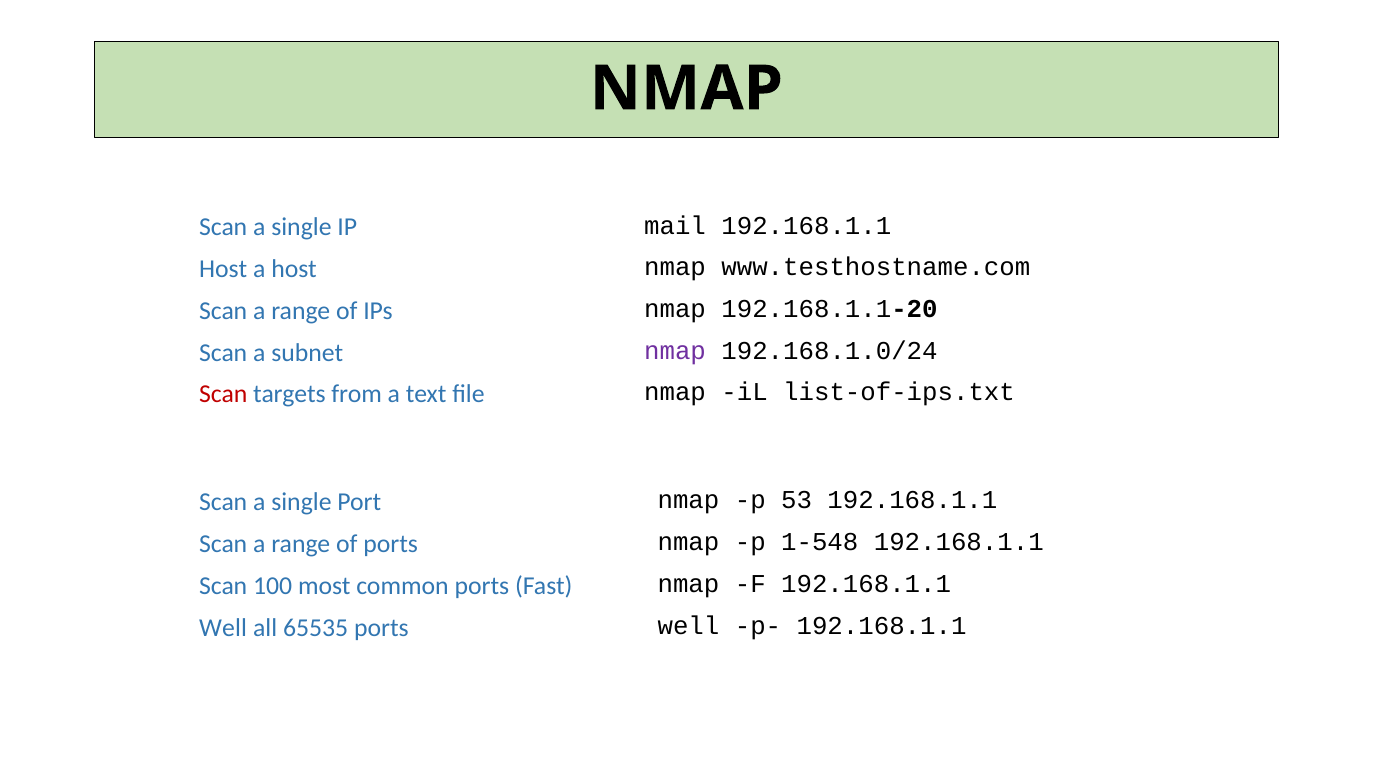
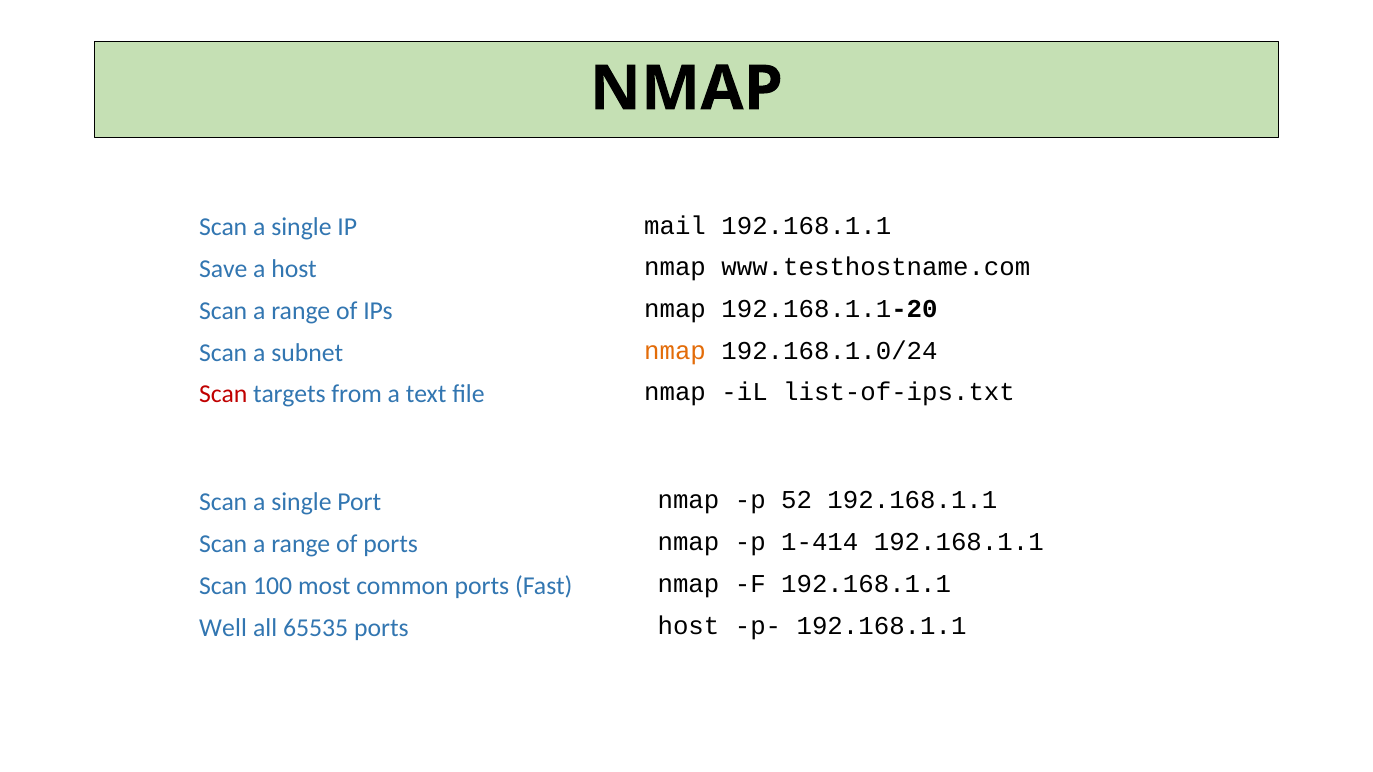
Host: Host -> Save (223, 269)
nmap colour: purple -> orange (675, 351)
53: 53 -> 52 (797, 501)
1-548: 1-548 -> 1-414 (820, 542)
ports well: well -> host (688, 626)
